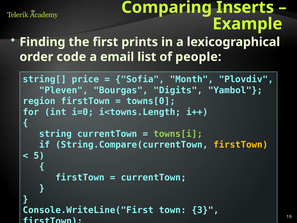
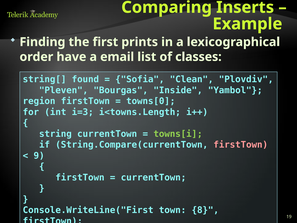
code: code -> have (71, 57)
people: people -> classes (198, 57)
price: price -> found (85, 79)
Month: Month -> Clean (192, 79)
Digits: Digits -> Inside (178, 90)
i=0: i=0 -> i=3 (83, 112)
firstTown colour: yellow -> pink (241, 145)
5: 5 -> 9 (39, 156)
3: 3 -> 8 (205, 210)
